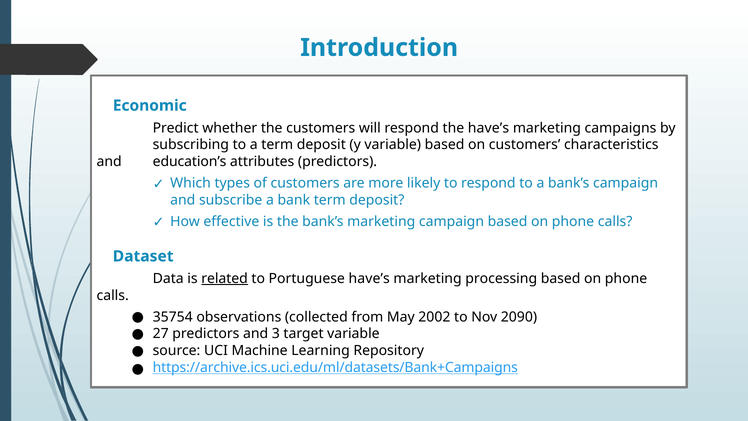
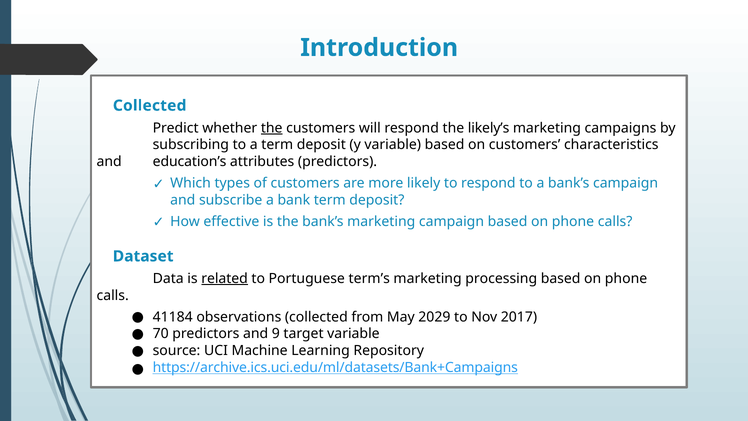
Economic: Economic -> Collected (150, 106)
the underline: none -> present (272, 128)
the have’s: have’s -> likely’s (489, 128)
Portuguese have’s: have’s -> term’s (369, 278)
35754: 35754 -> 41184 (173, 317)
2002: 2002 -> 2029 (434, 317)
2090: 2090 -> 2017 (519, 317)
27: 27 -> 70 (161, 334)
3: 3 -> 9 (276, 334)
